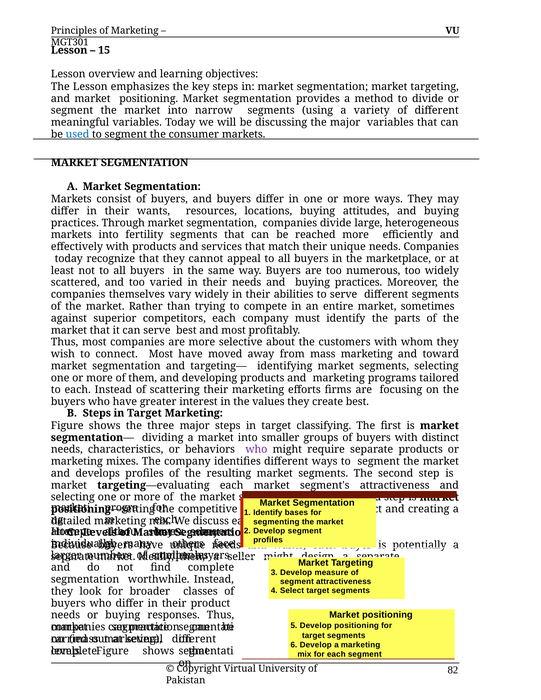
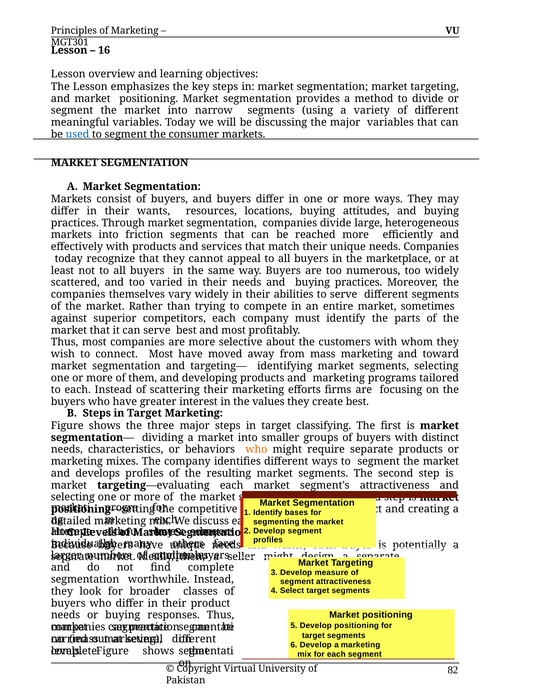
15: 15 -> 16 (104, 50)
fertility: fertility -> friction (144, 235)
who colour: purple -> orange (256, 450)
